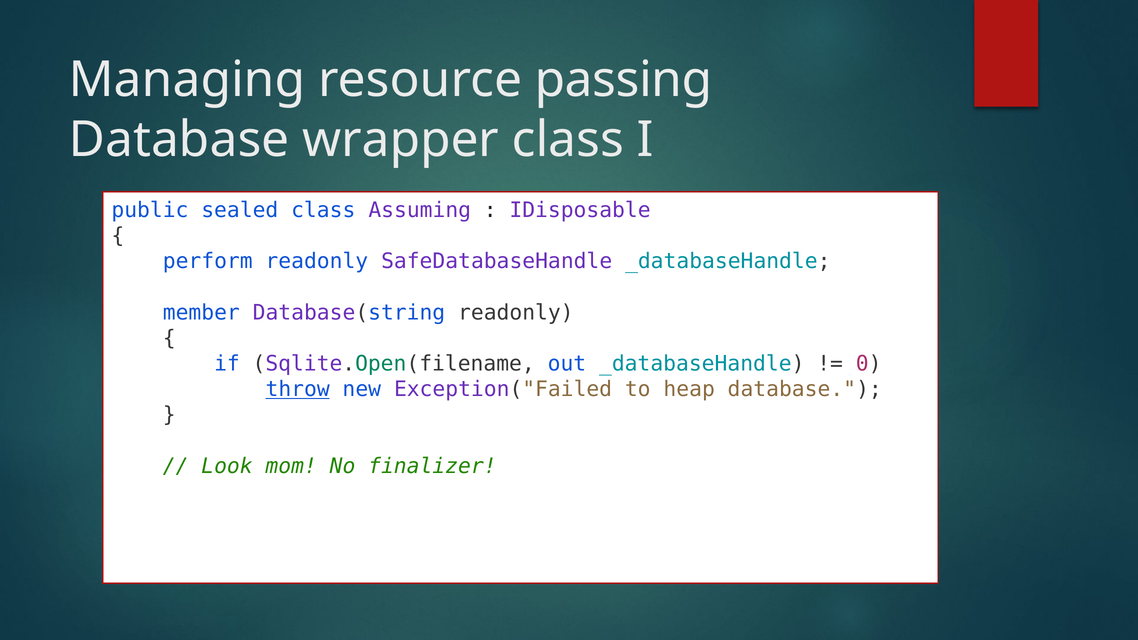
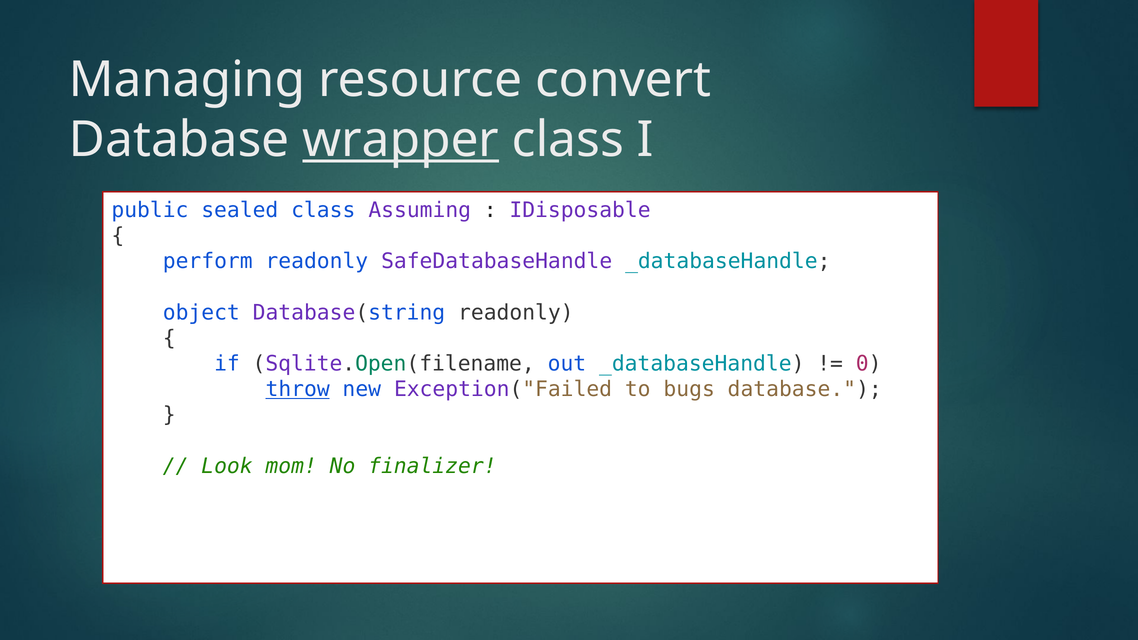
passing: passing -> convert (623, 80)
wrapper underline: none -> present (401, 140)
member: member -> object (201, 313)
heap: heap -> bugs (689, 389)
